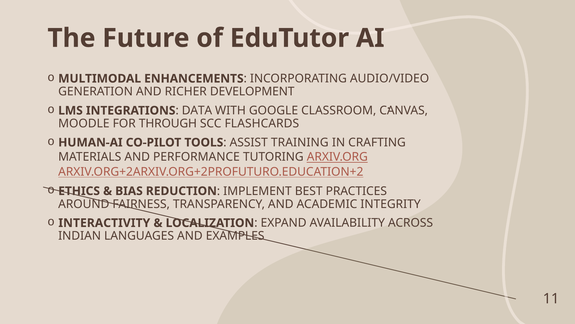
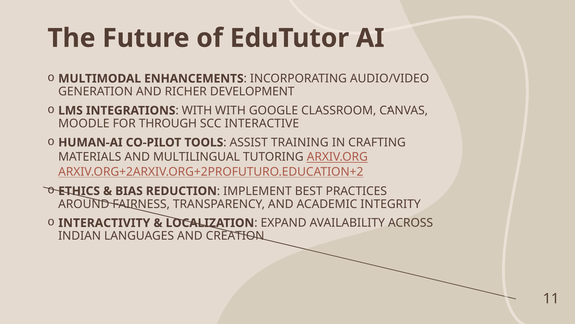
DATA: DATA -> WITH (197, 110)
FLASHCARDS: FLASHCARDS -> INTERACTIVE (262, 123)
PERFORMANCE: PERFORMANCE -> MULTILINGUAL (196, 157)
EXAMPLES: EXAMPLES -> CREATION (235, 236)
